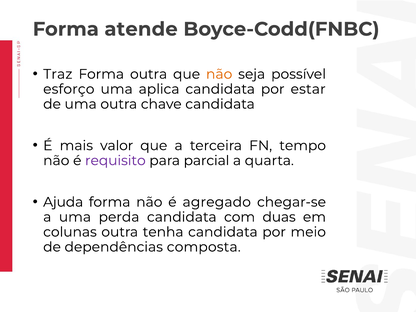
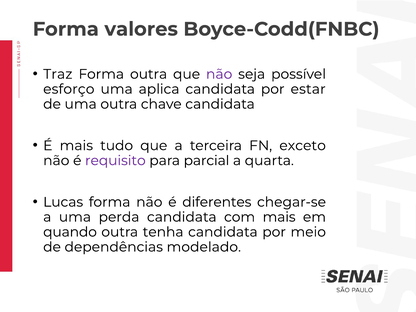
atende: atende -> valores (141, 29)
não colour: orange -> purple (219, 74)
valor: valor -> tudo (117, 146)
tempo: tempo -> exceto (303, 146)
Ajuda: Ajuda -> Lucas (63, 202)
agregado: agregado -> diferentes (217, 202)
com duas: duas -> mais (279, 217)
colunas: colunas -> quando (70, 232)
composta: composta -> modelado (204, 247)
